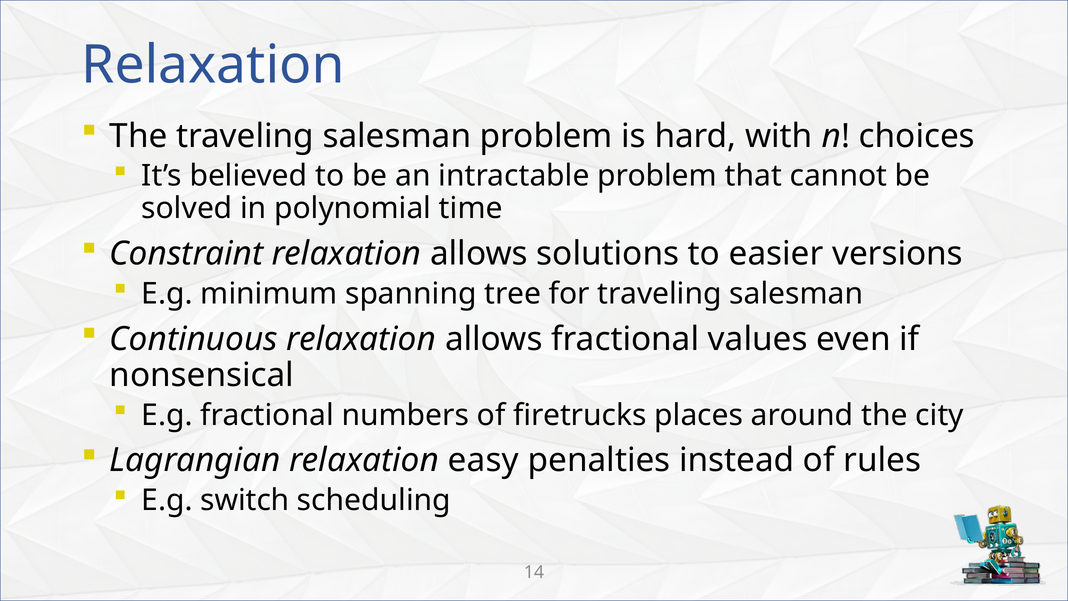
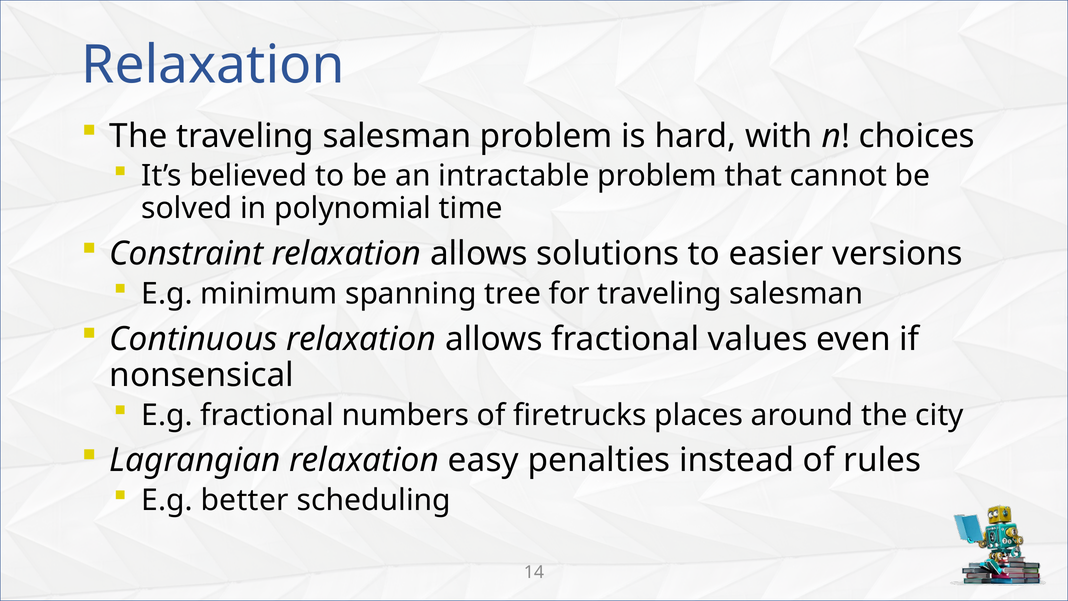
switch: switch -> better (245, 500)
